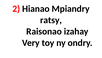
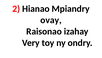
ratsy: ratsy -> ovay (51, 20)
